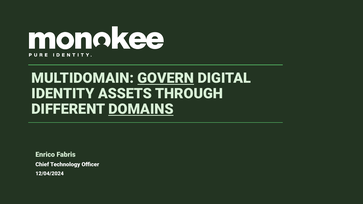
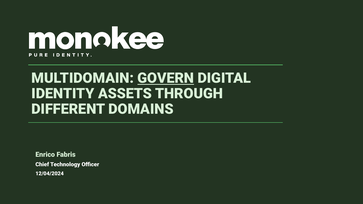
DOMAINS underline: present -> none (141, 109)
